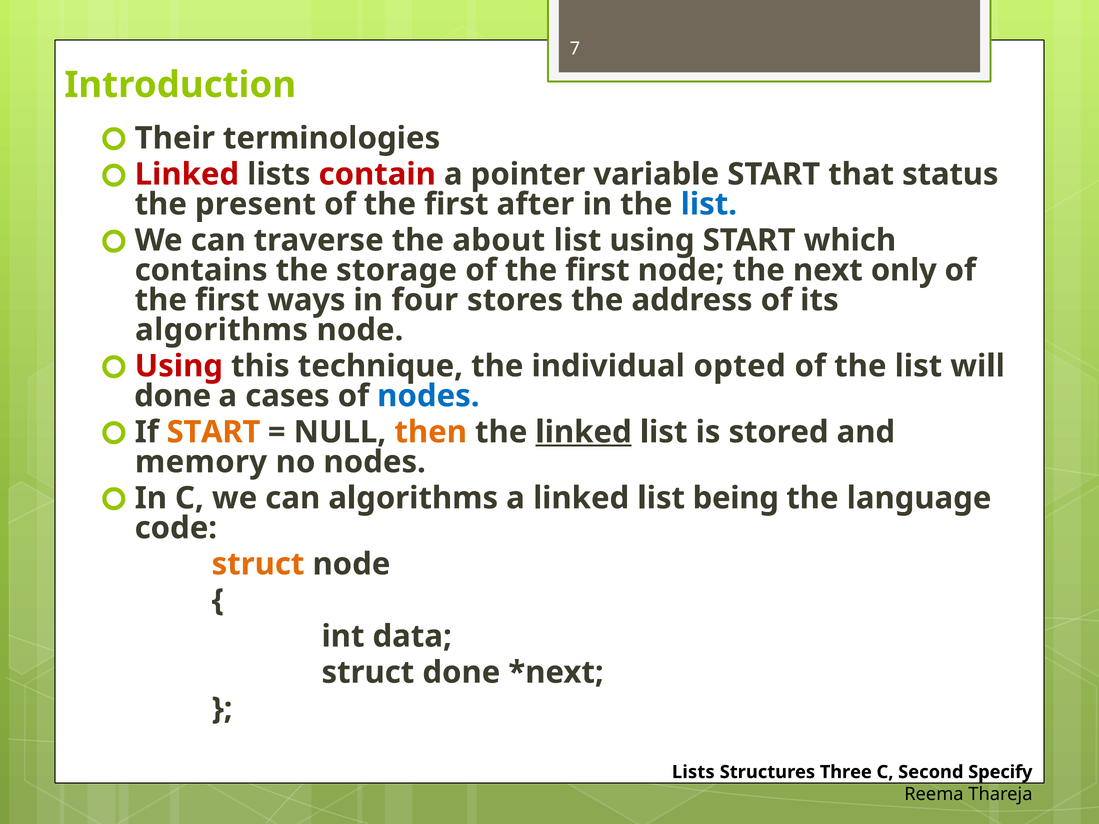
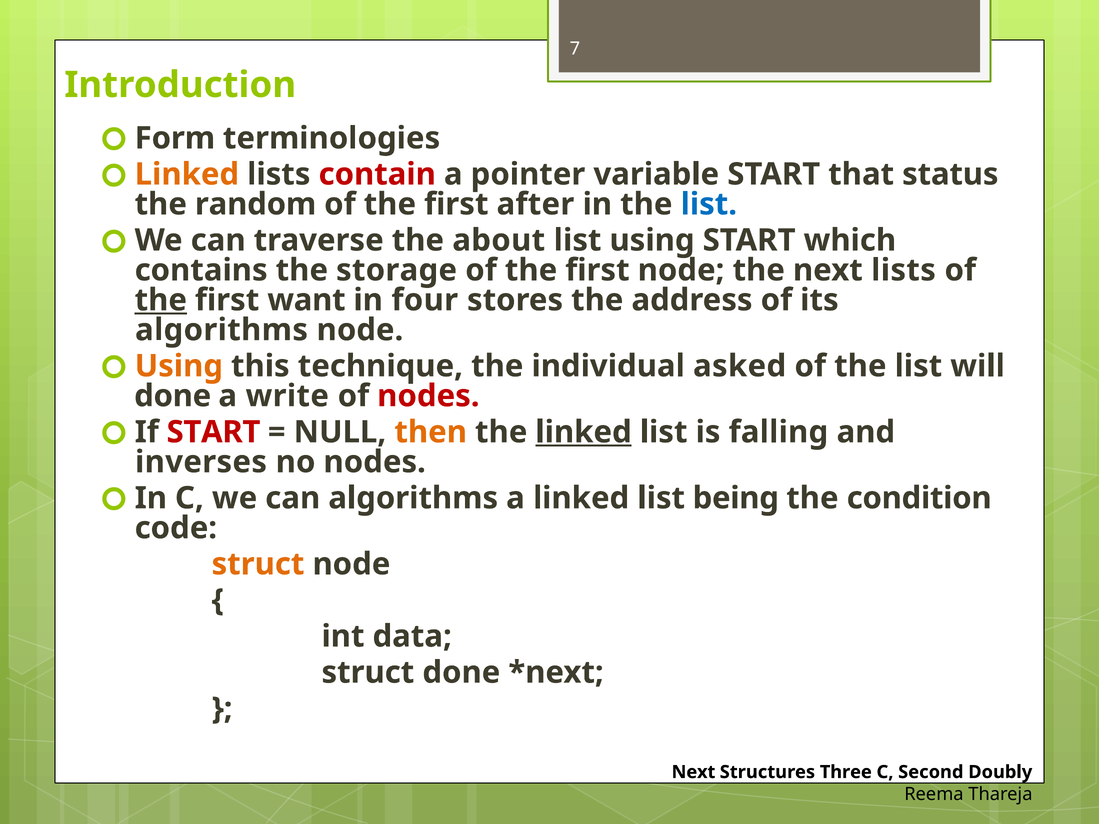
Their: Their -> Form (175, 138)
Linked colour: red -> orange (187, 174)
present: present -> random (256, 204)
next only: only -> lists (903, 270)
the underline: none -> present (161, 300)
ways: ways -> want (306, 300)
Using colour: red -> orange (179, 366)
opted: opted -> asked (740, 366)
cases: cases -> write (287, 396)
nodes colour: blue -> red (428, 396)
START colour: orange -> red (213, 432)
stored: stored -> falling (778, 432)
memory: memory -> inverses (201, 462)
language: language -> condition (919, 498)
Lists: Lists -> Next (693, 772)
Specify: Specify -> Doubly (1000, 772)
